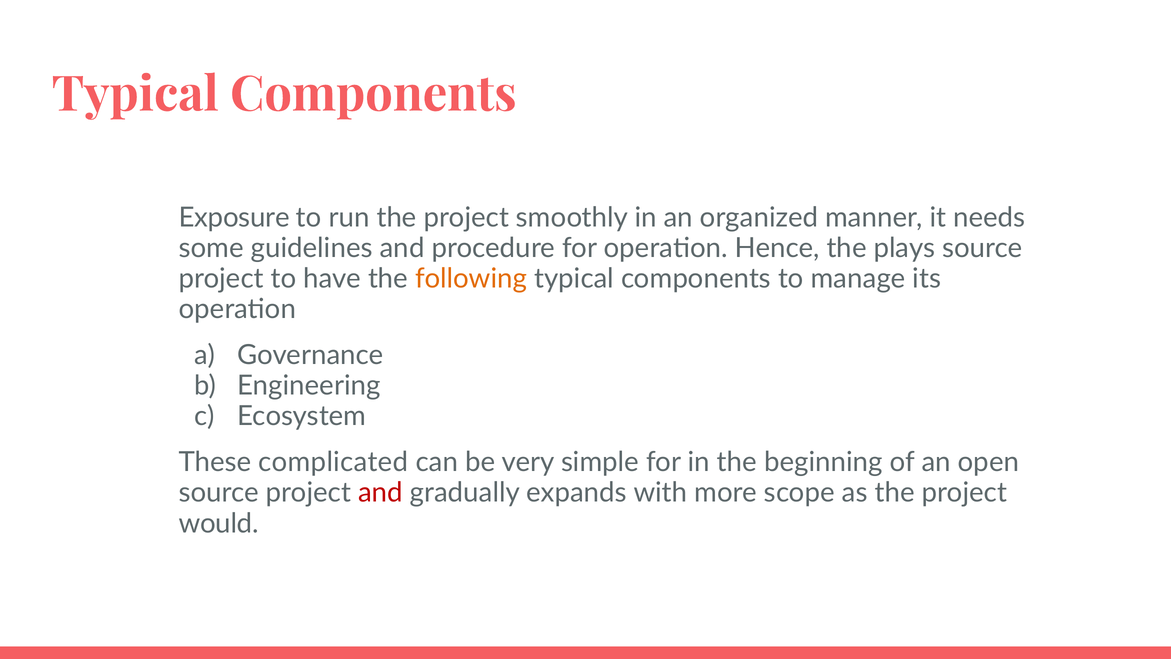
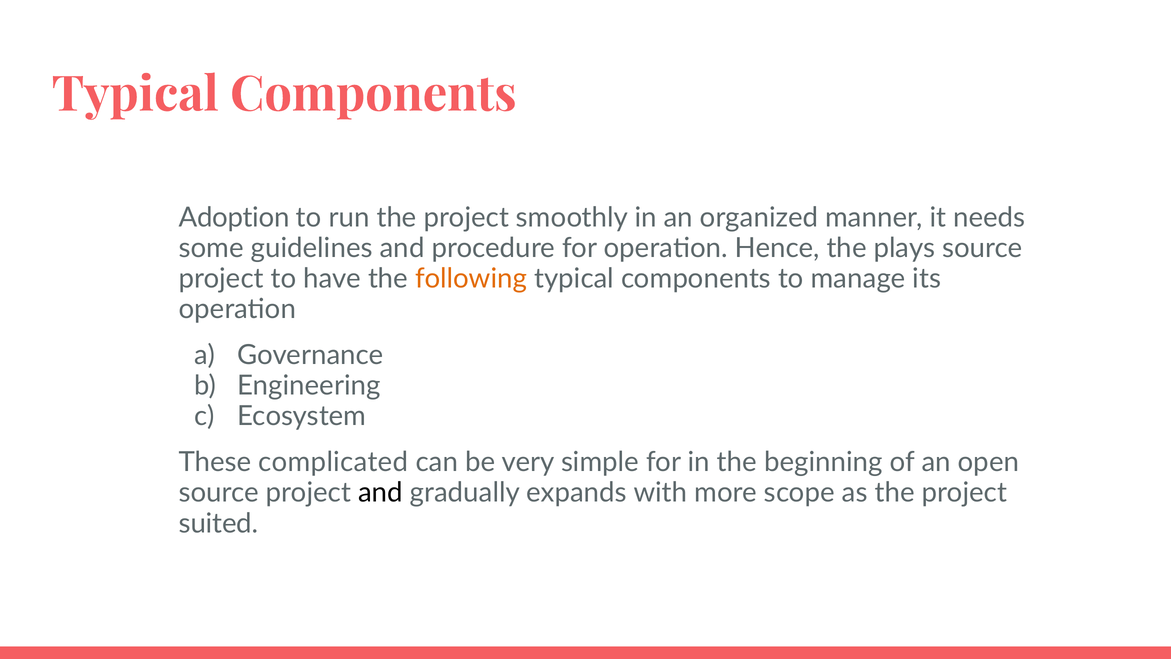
Exposure: Exposure -> Adoption (234, 217)
and colour: red -> black (380, 493)
would: would -> suited (219, 523)
